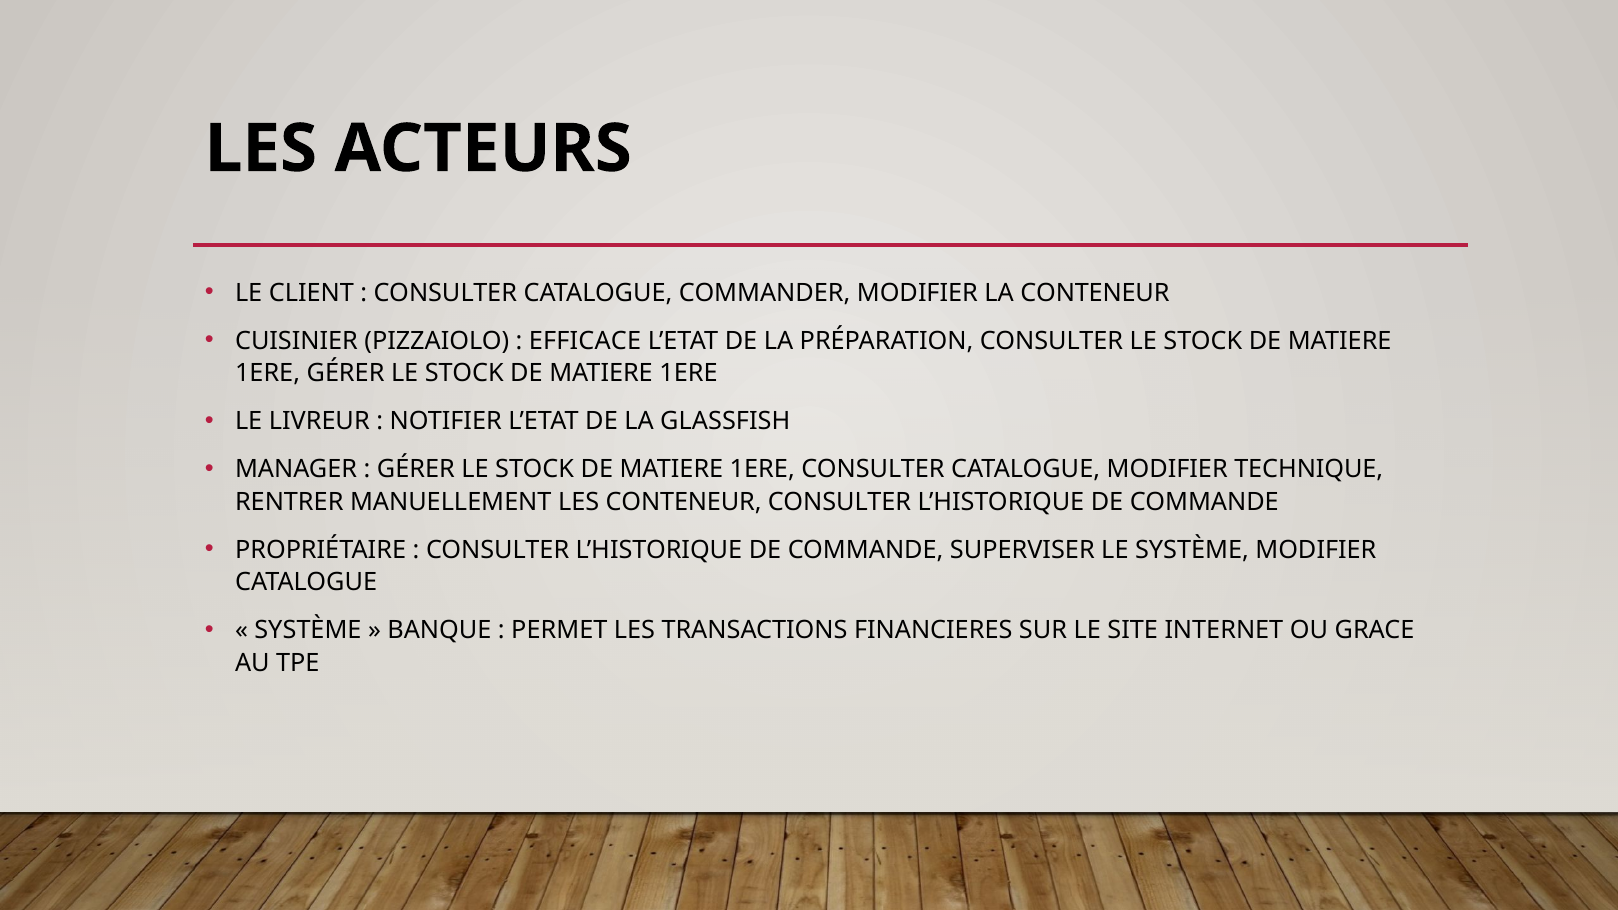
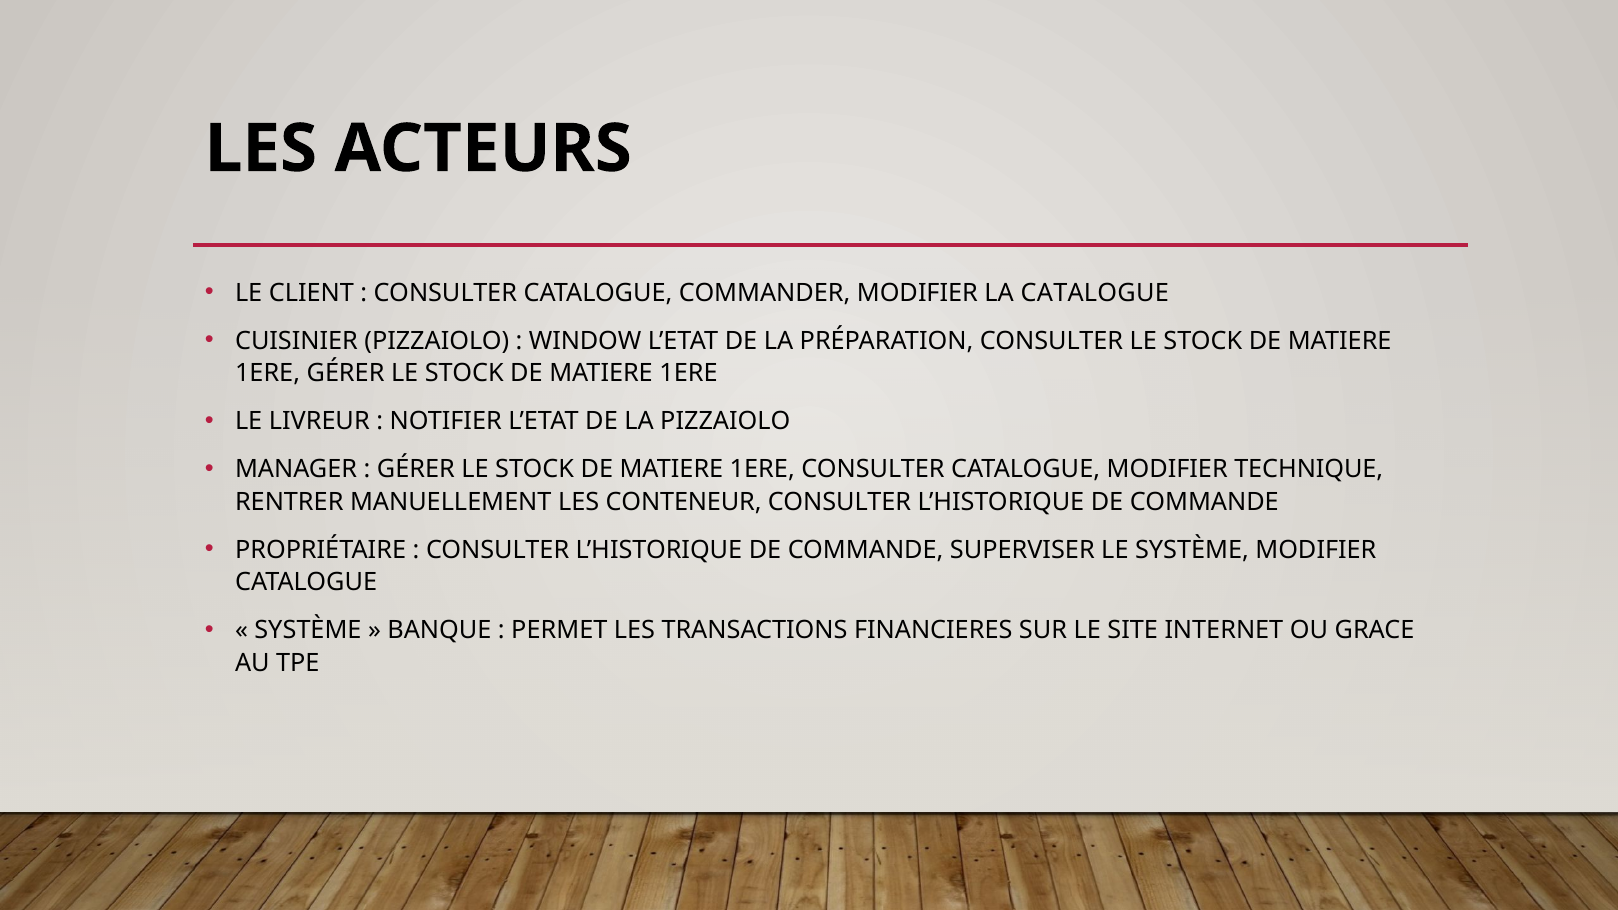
LA CONTENEUR: CONTENEUR -> CATALOGUE (1095, 293)
EFFICACE: EFFICACE -> WINDOW (585, 341)
LA GLASSFISH: GLASSFISH -> PIZZAIOLO (725, 421)
